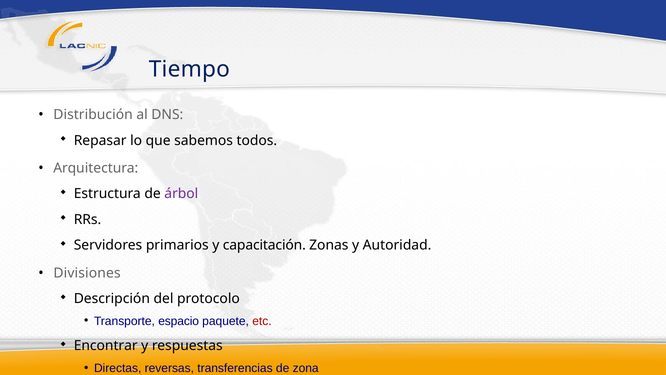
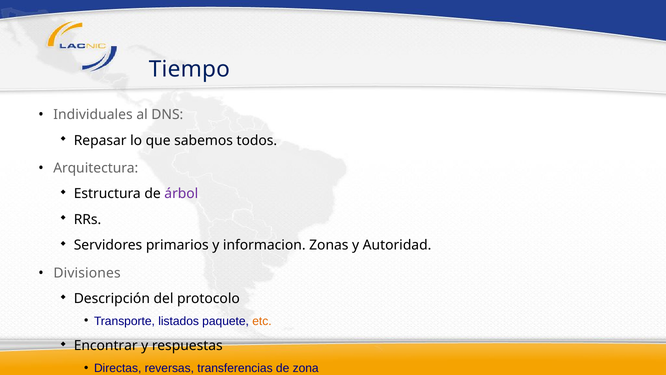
Distribución: Distribución -> Individuales (93, 115)
capacitación: capacitación -> informacion (264, 245)
espacio: espacio -> listados (179, 321)
etc colour: red -> orange (262, 321)
